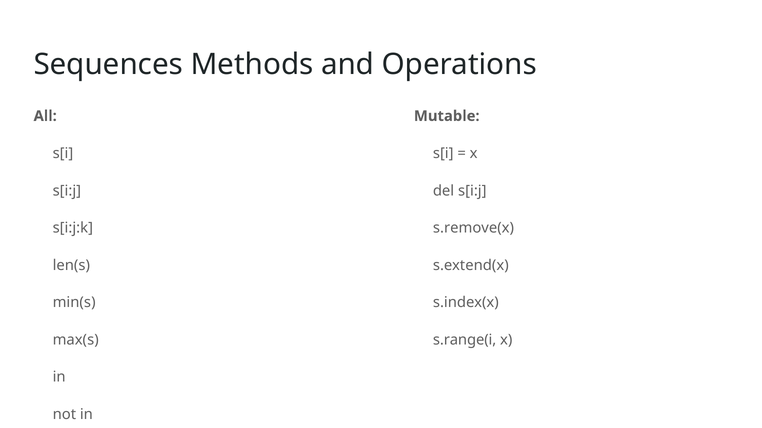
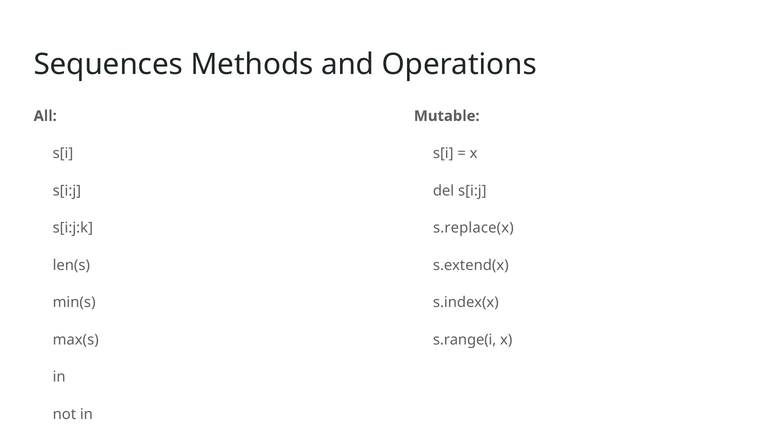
s.remove(x: s.remove(x -> s.replace(x (473, 228)
